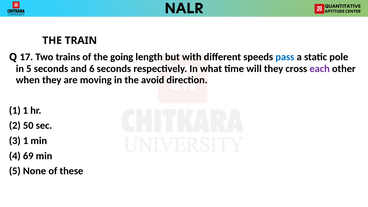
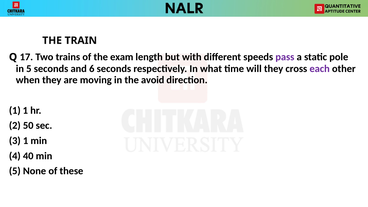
going: going -> exam (122, 57)
pass colour: blue -> purple (285, 57)
69: 69 -> 40 (28, 156)
